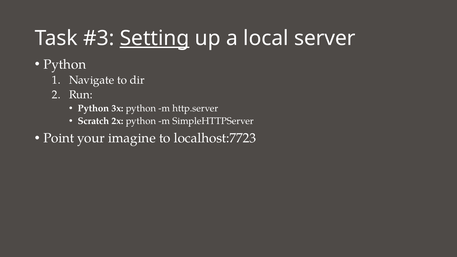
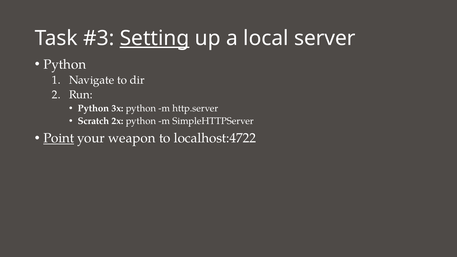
Point underline: none -> present (59, 138)
imagine: imagine -> weapon (132, 138)
localhost:7723: localhost:7723 -> localhost:4722 (215, 138)
